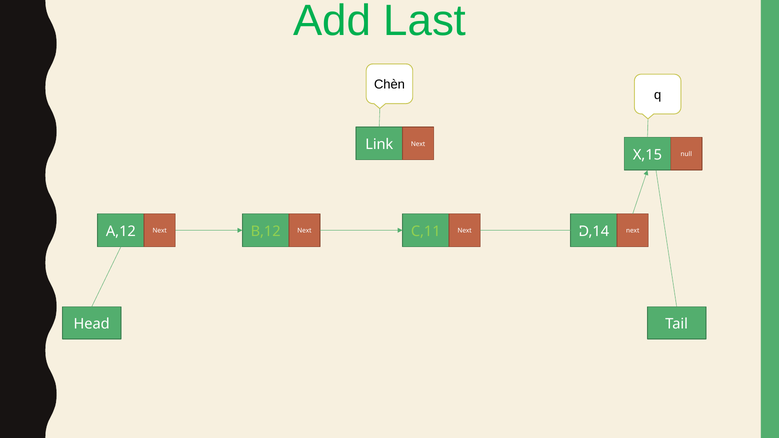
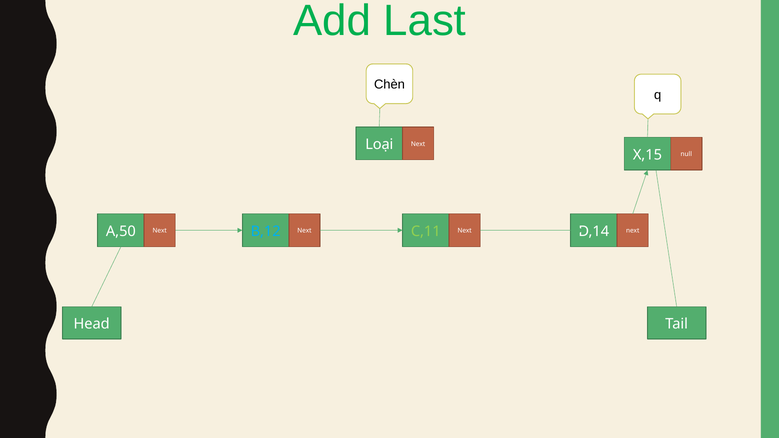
Link: Link -> Loại (379, 145)
A,12: A,12 -> A,50 (121, 231)
B,12 colour: light green -> light blue (266, 231)
